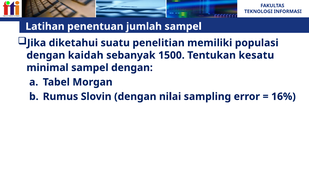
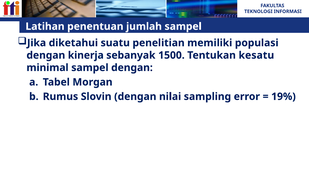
kaidah: kaidah -> kinerja (86, 55)
16%: 16% -> 19% (283, 96)
